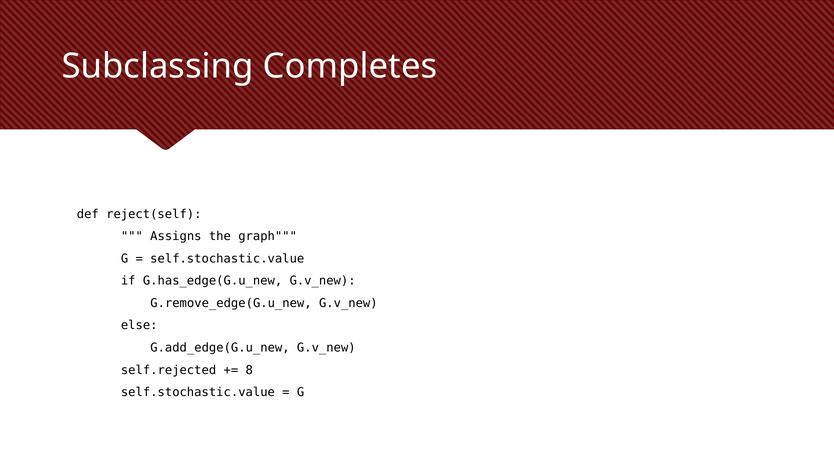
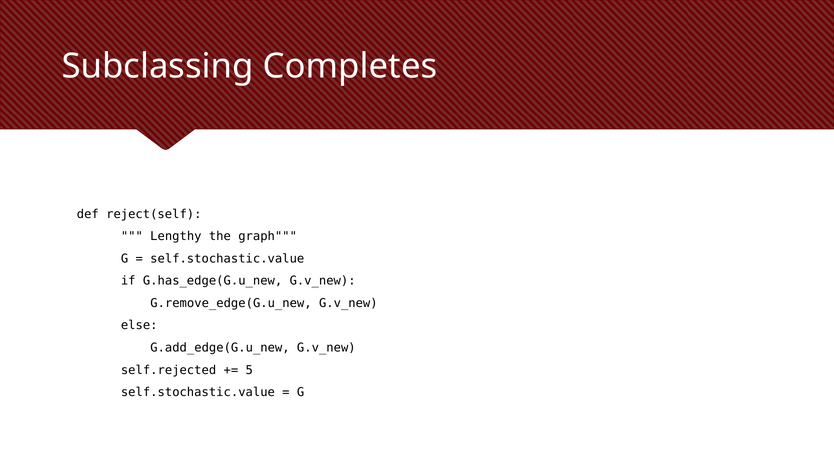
Assigns: Assigns -> Lengthy (176, 236)
8: 8 -> 5 (249, 370)
